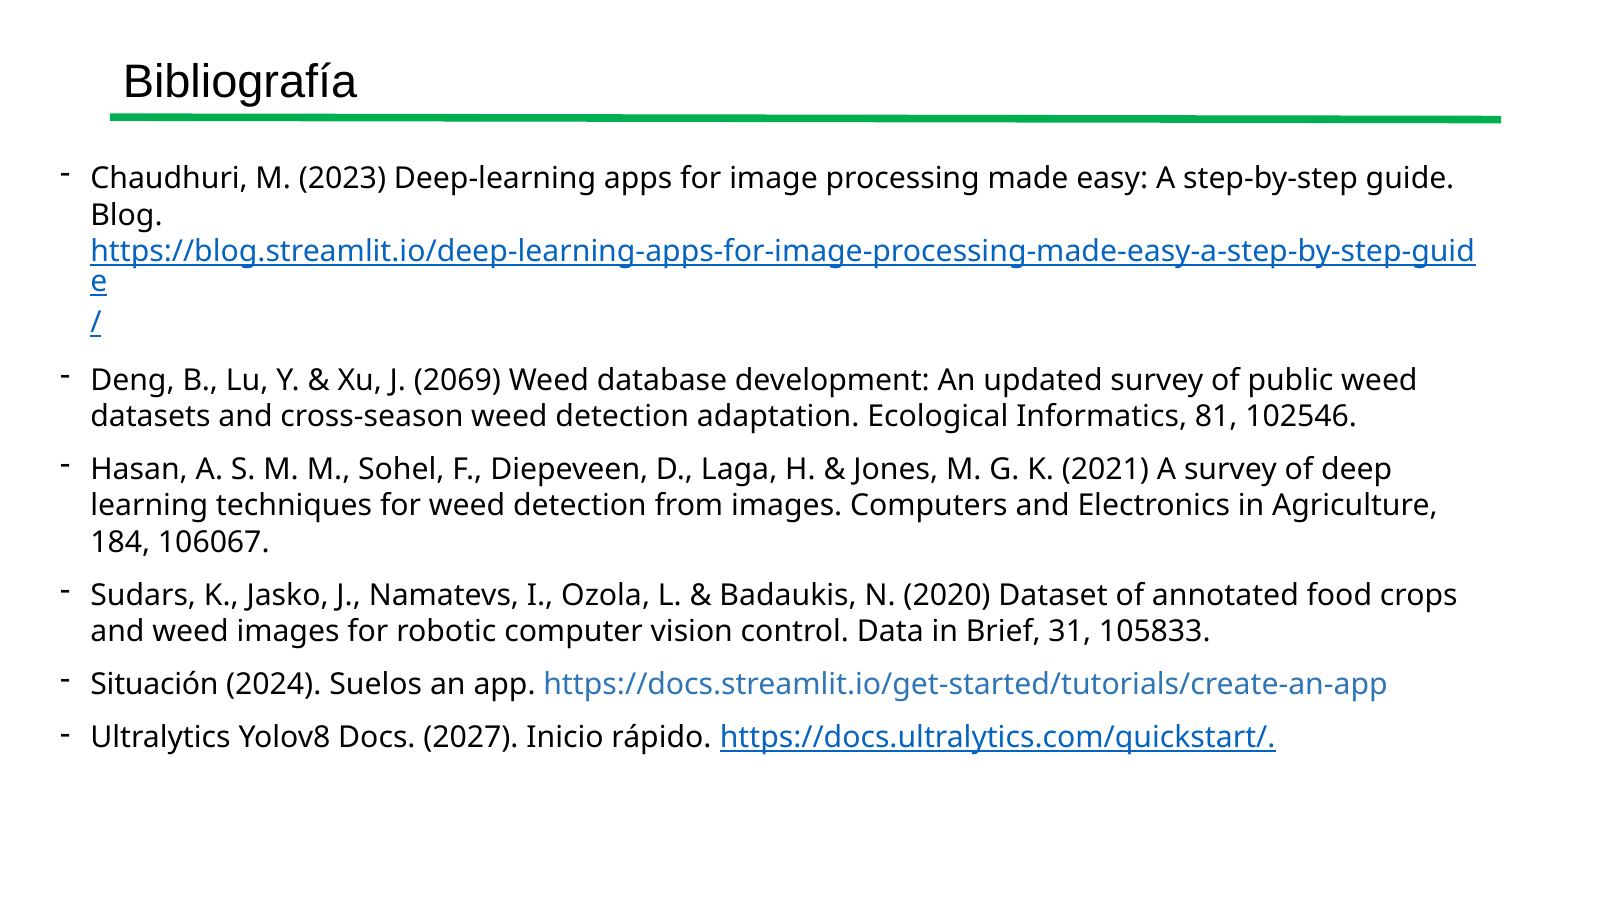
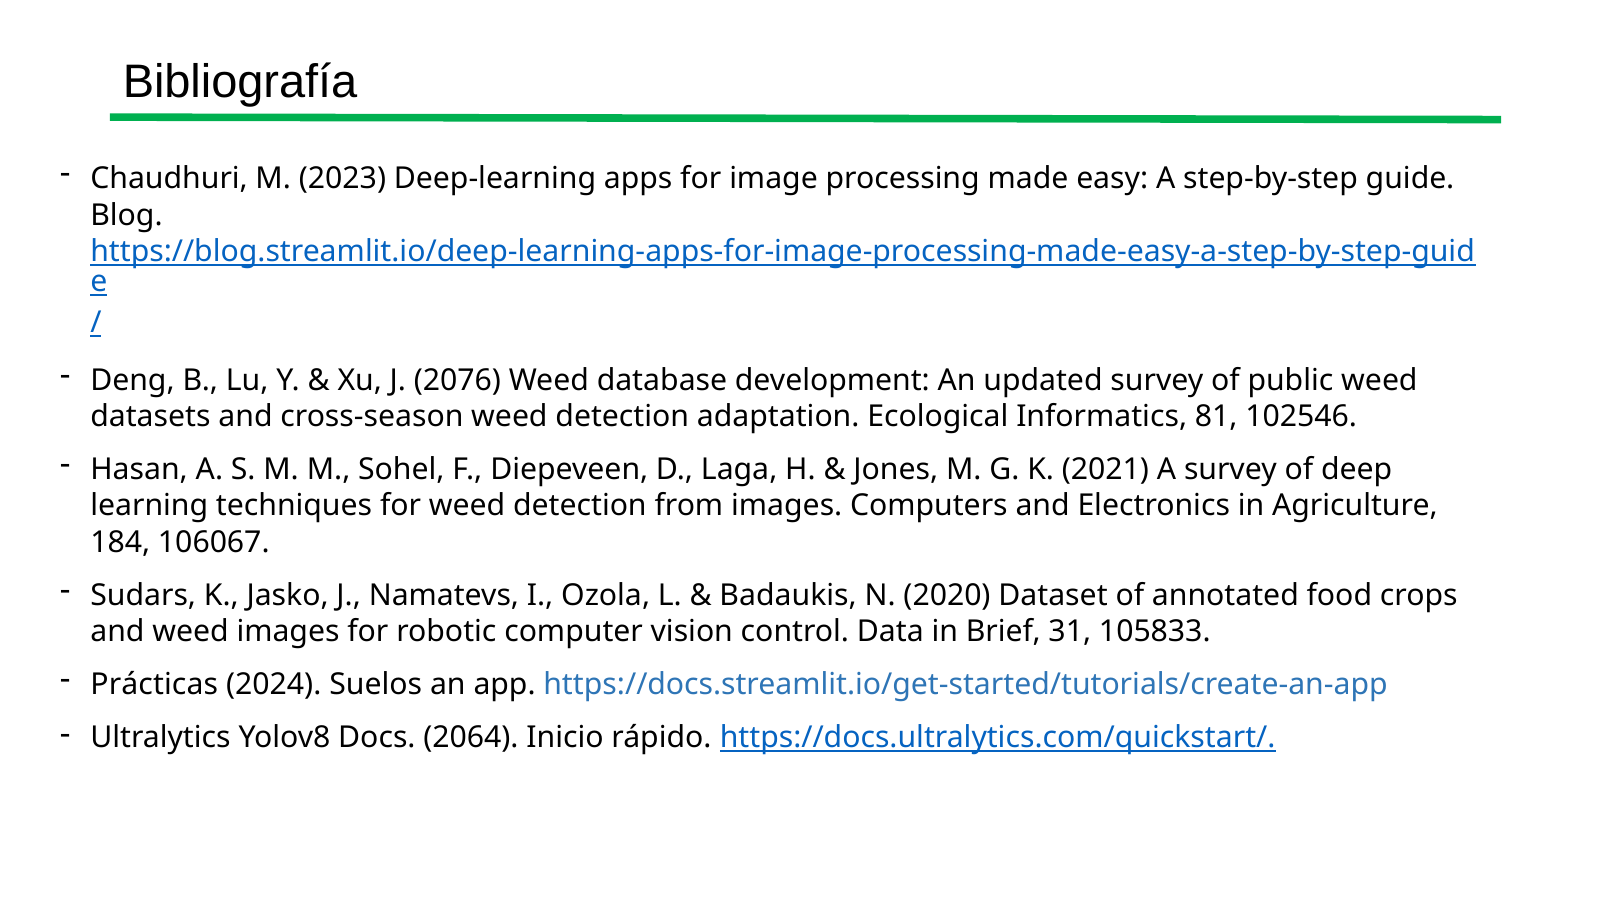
2069: 2069 -> 2076 (458, 381)
Situación: Situación -> Prácticas (154, 685)
2027: 2027 -> 2064 (471, 738)
